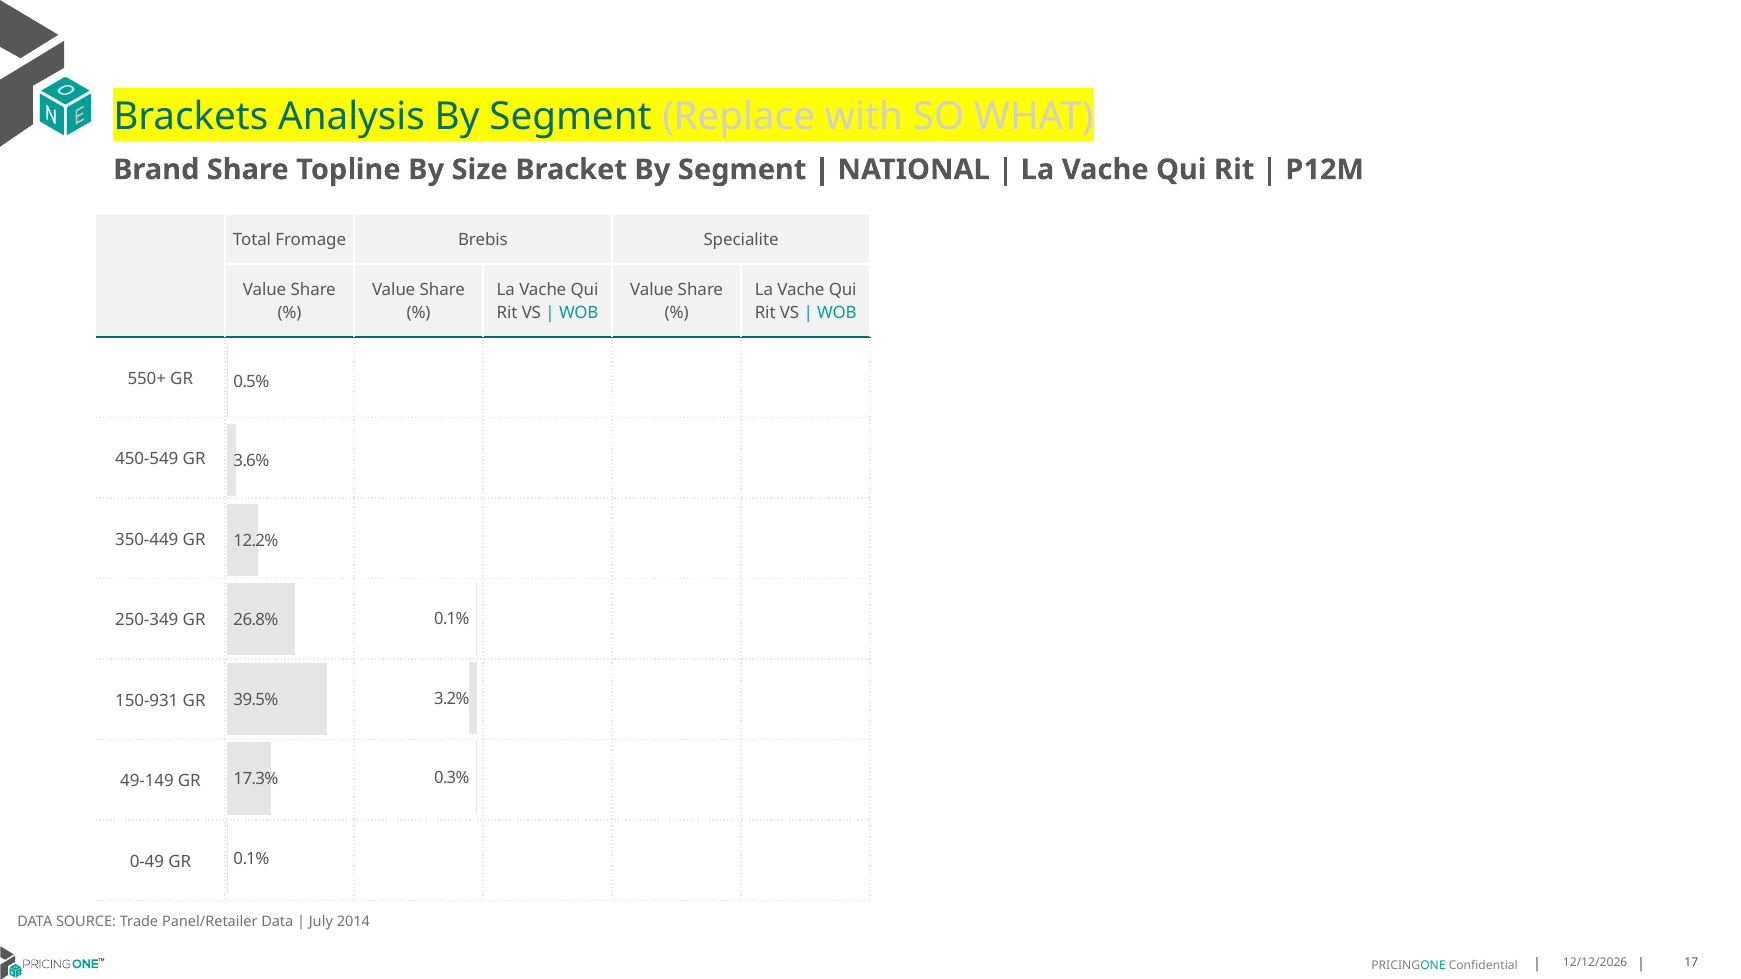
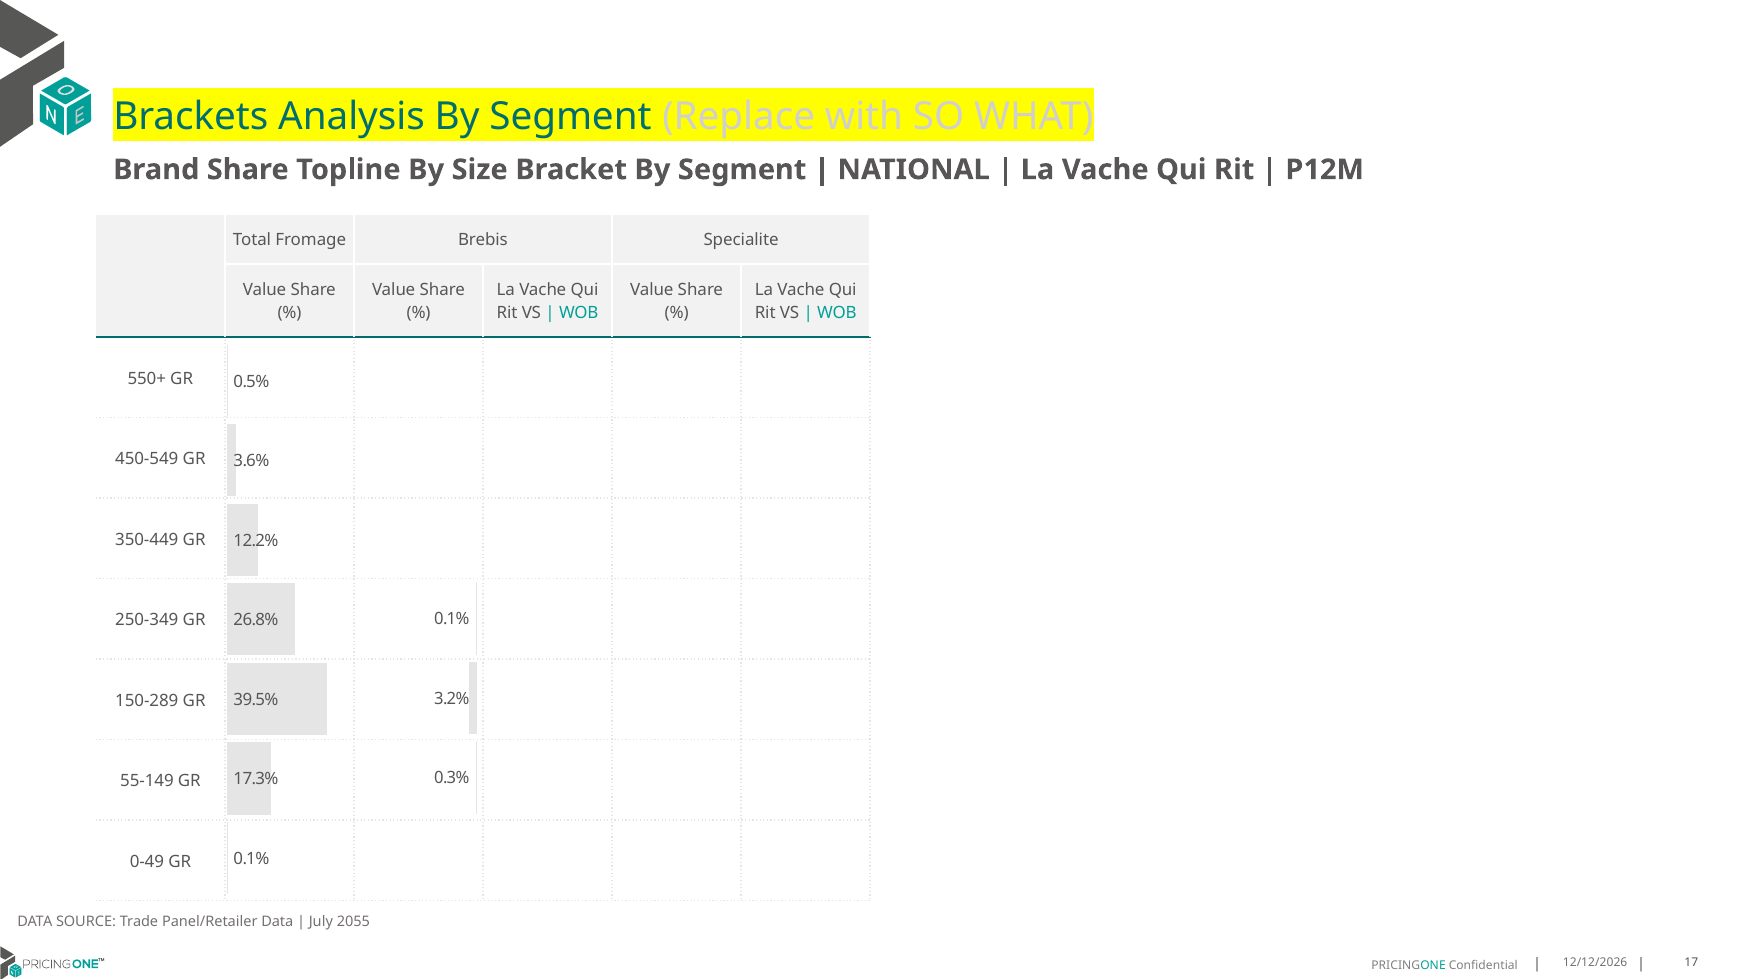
150-931: 150-931 -> 150-289 (147, 701)
49-149: 49-149 -> 55-149 (147, 781)
2014: 2014 -> 2055 (353, 922)
